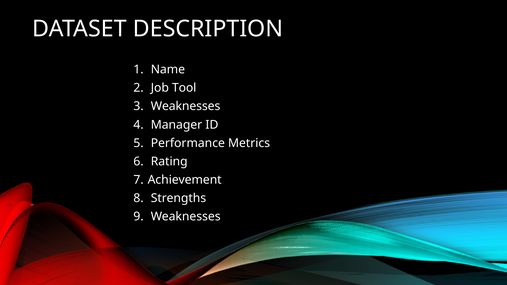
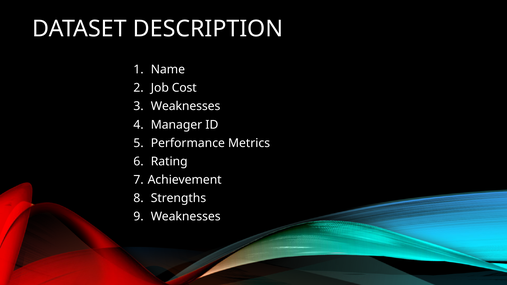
Tool: Tool -> Cost (184, 88)
